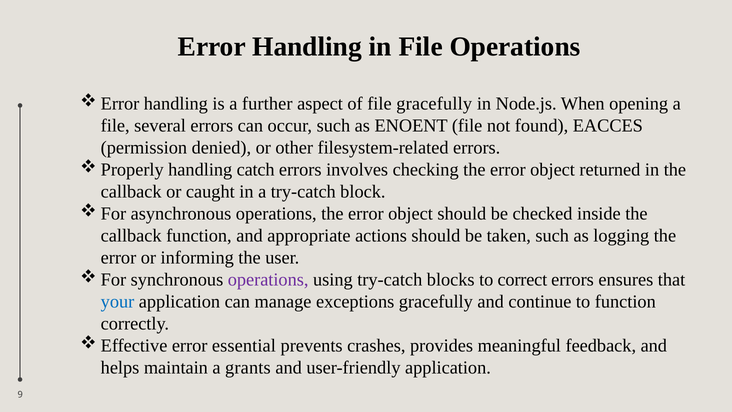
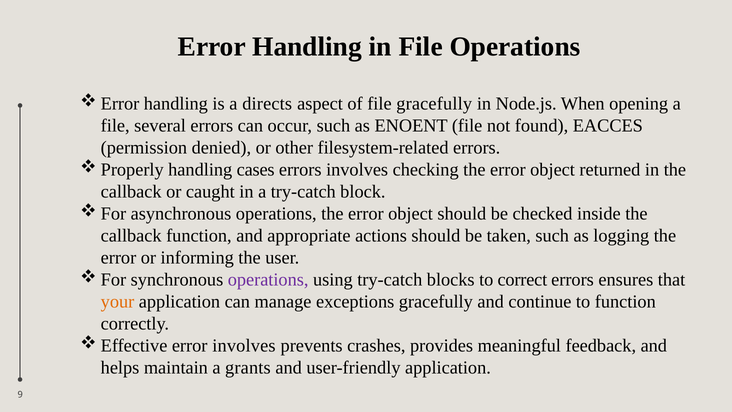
further: further -> directs (267, 104)
catch: catch -> cases (256, 170)
your colour: blue -> orange (118, 301)
error essential: essential -> involves (244, 345)
